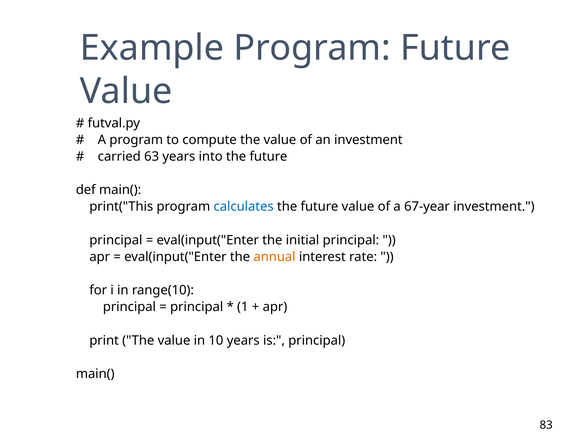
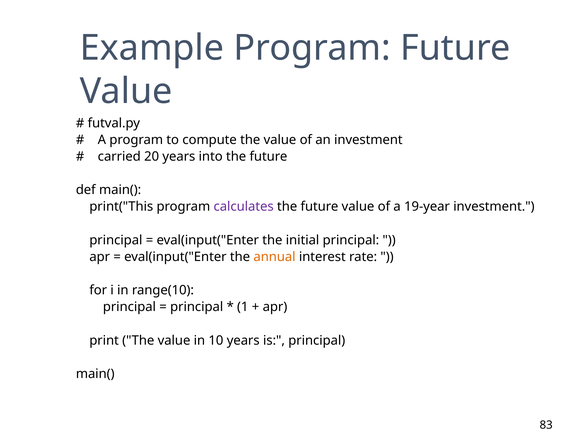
63: 63 -> 20 (152, 157)
calculates colour: blue -> purple (244, 207)
67-year: 67-year -> 19-year (427, 207)
